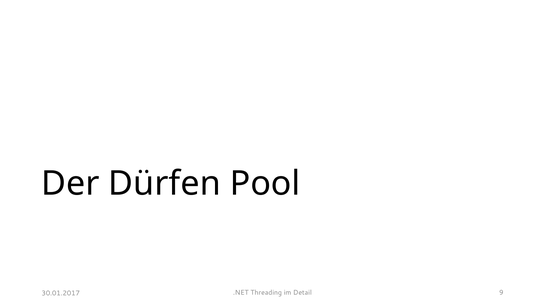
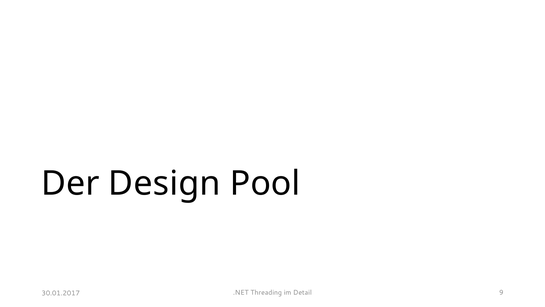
Dürfen: Dürfen -> Design (164, 183)
